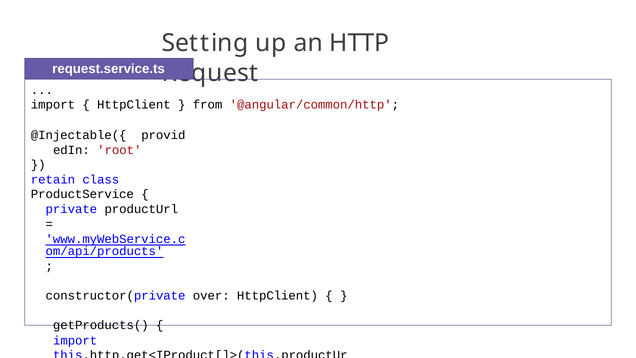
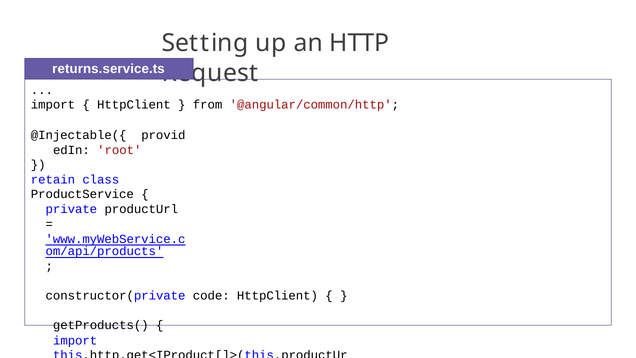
request.service.ts: request.service.ts -> returns.service.ts (108, 69)
over: over -> code (211, 296)
